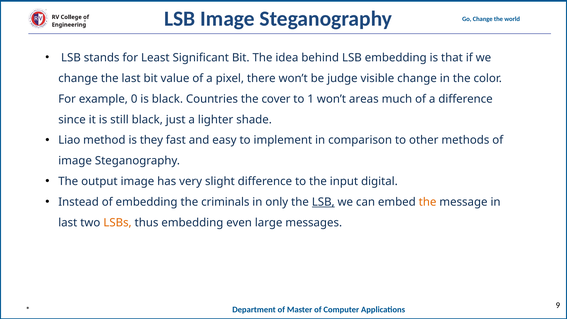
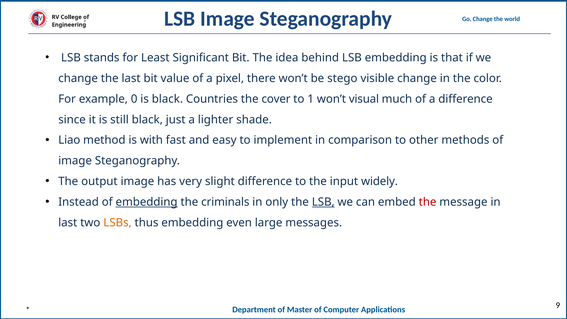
judge: judge -> stego (342, 78)
areas: areas -> visual (364, 99)
they: they -> with (151, 140)
digital: digital -> widely (379, 181)
embedding underline: none -> present (147, 202)
the colour: orange -> red (428, 202)
